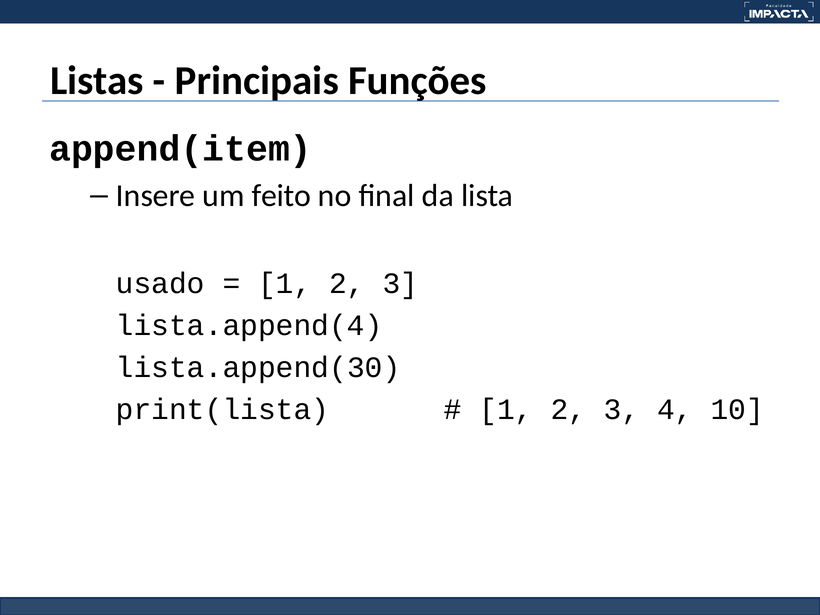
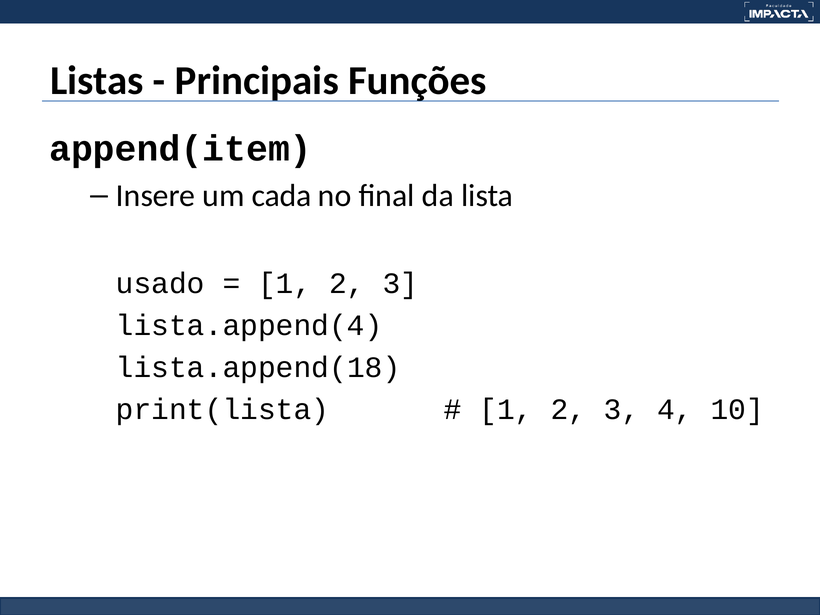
feito: feito -> cada (281, 196)
lista.append(30: lista.append(30 -> lista.append(18 (258, 367)
